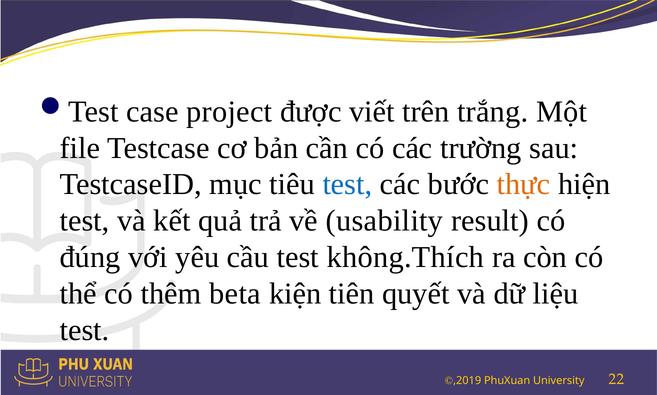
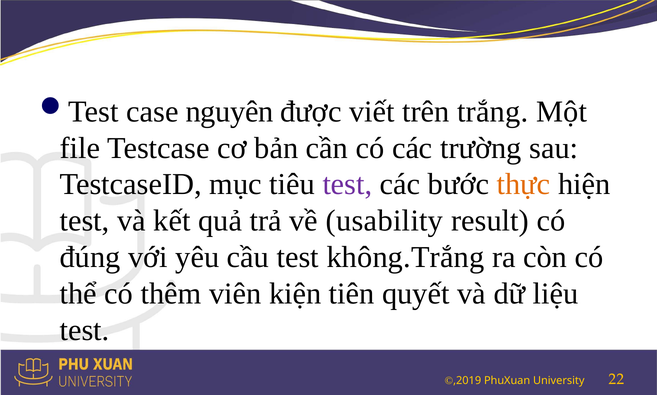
project: project -> nguyên (230, 112)
test colour: blue -> purple (347, 185)
không.Thích: không.Thích -> không.Trắng (405, 258)
beta: beta -> viên (235, 294)
